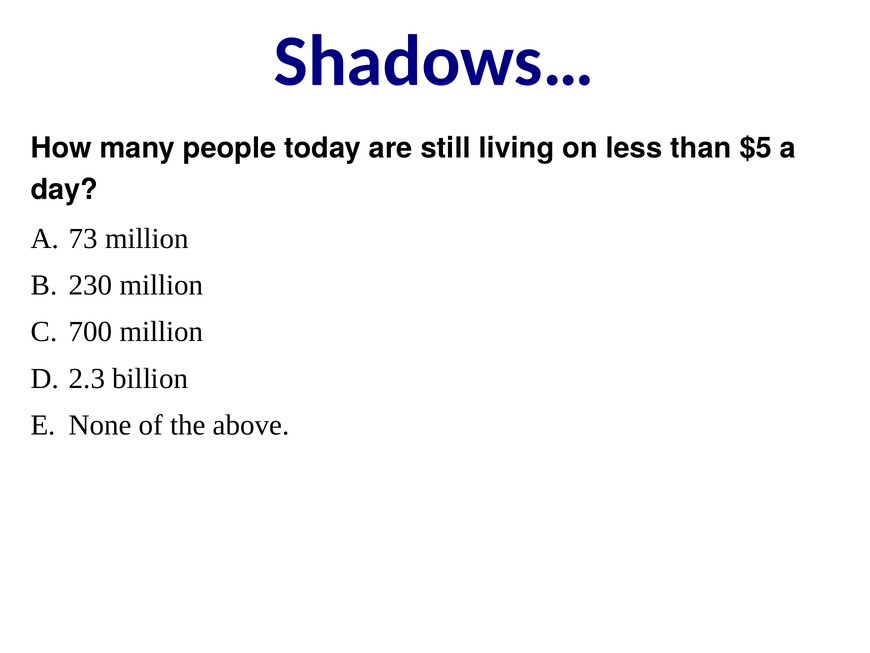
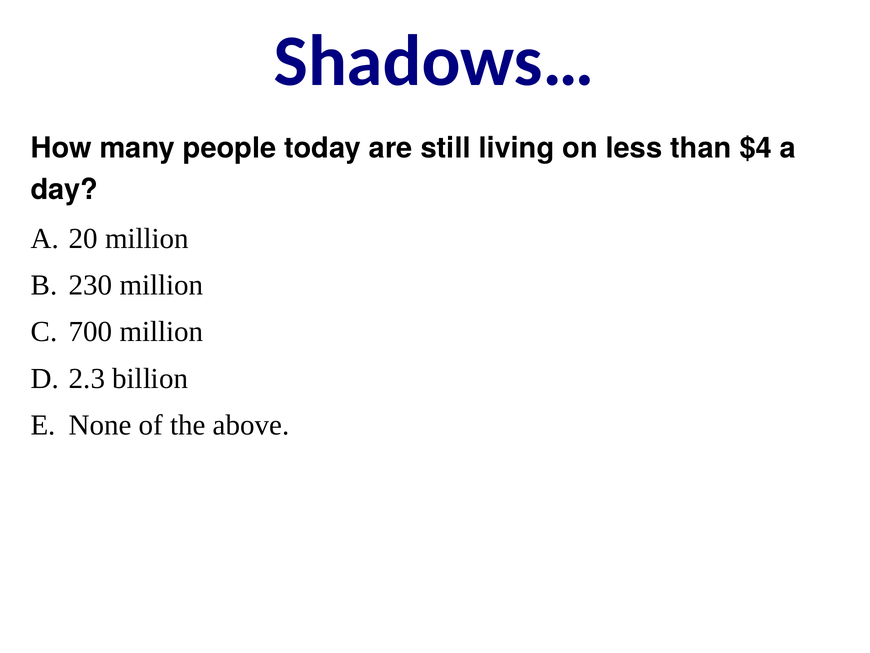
$5: $5 -> $4 (756, 148)
73: 73 -> 20 (83, 239)
